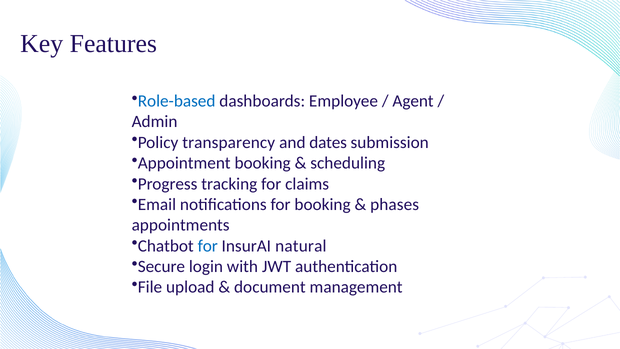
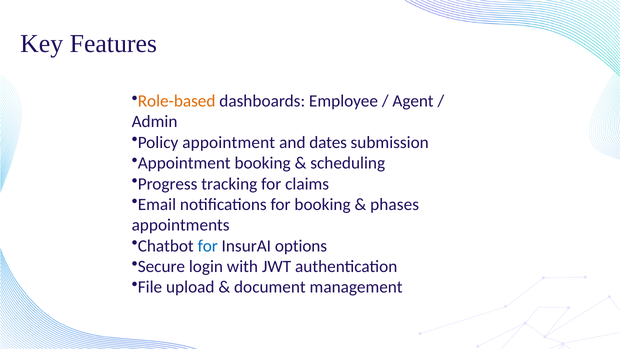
Role-based colour: blue -> orange (177, 101)
Policy transparency: transparency -> appointment (229, 142)
natural: natural -> options (301, 246)
